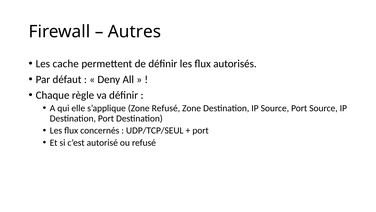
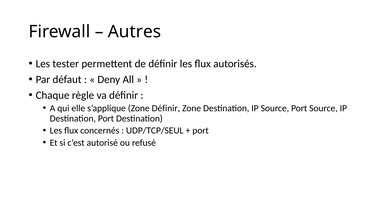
cache: cache -> tester (66, 64)
Zone Refusé: Refusé -> Définir (166, 108)
